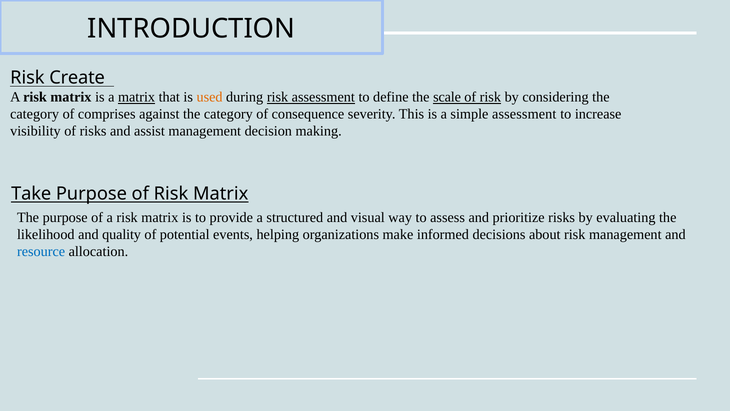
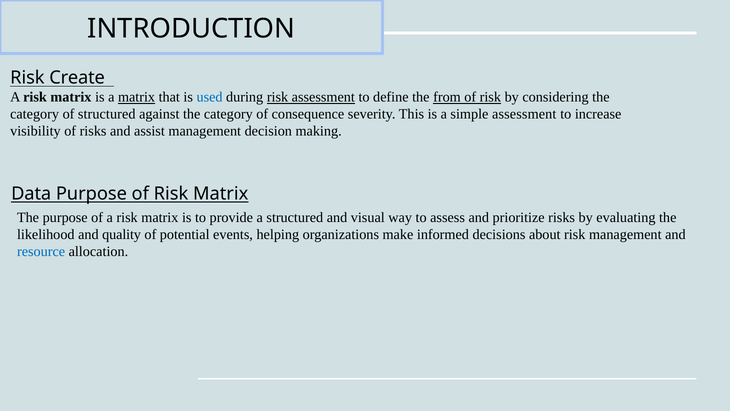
used colour: orange -> blue (210, 97)
scale: scale -> from (447, 97)
of comprises: comprises -> structured (107, 114)
Take: Take -> Data (31, 194)
